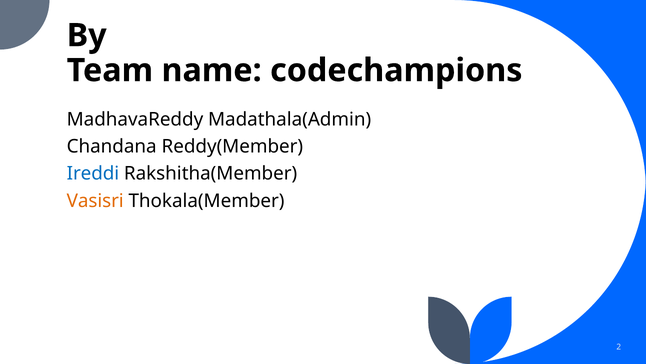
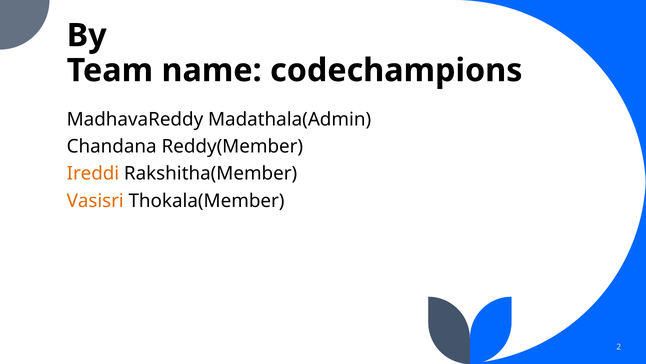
Ireddi colour: blue -> orange (93, 173)
